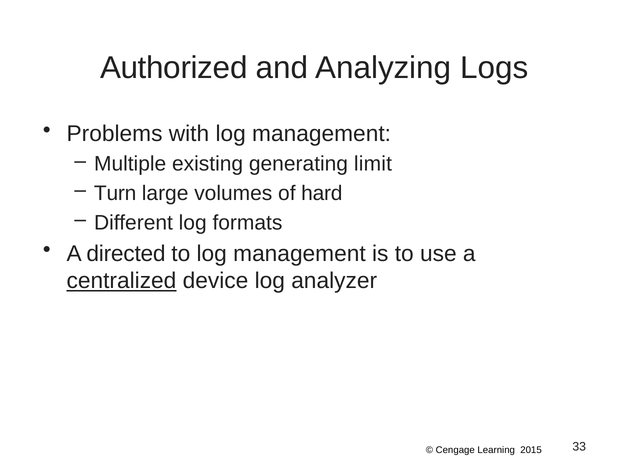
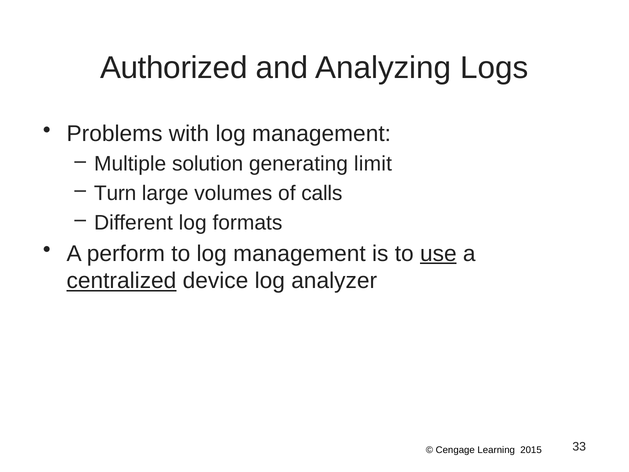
existing: existing -> solution (208, 164)
hard: hard -> calls (322, 193)
directed: directed -> perform (126, 253)
use underline: none -> present (438, 253)
